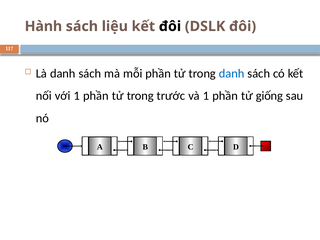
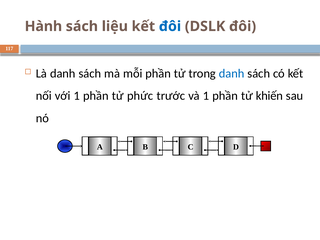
đôi colour: black -> blue (170, 26)
1 phần tử trong: trong -> phức (140, 96)
giống: giống -> khiến (269, 96)
